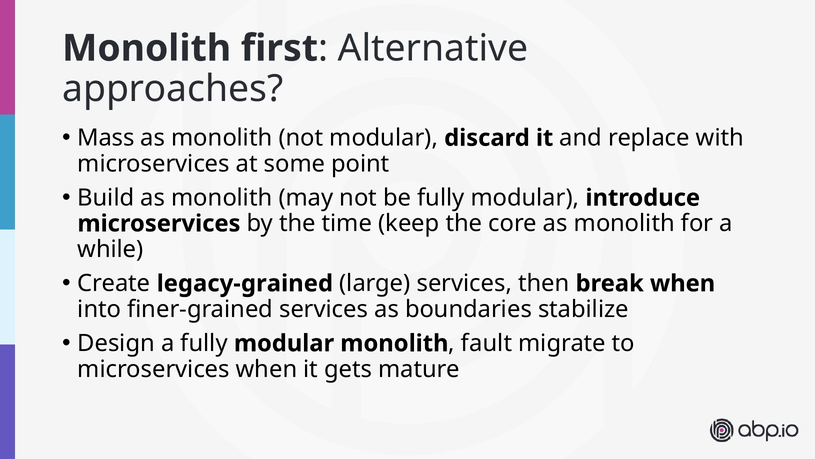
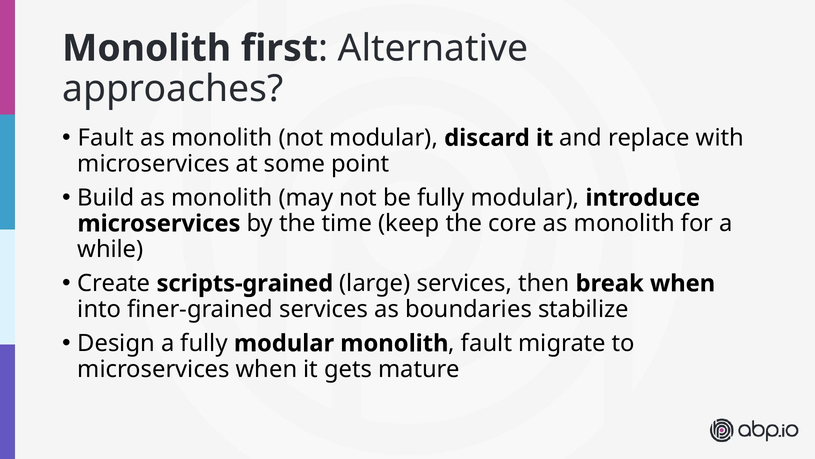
Mass: Mass -> Fault (106, 138)
legacy-grained: legacy-grained -> scripts-grained (245, 283)
